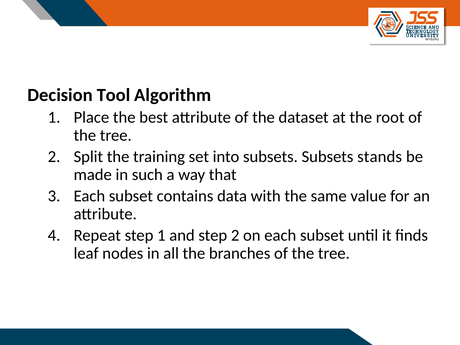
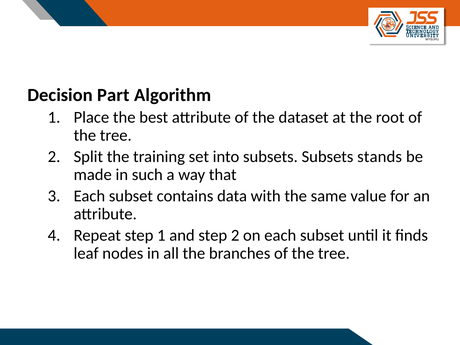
Tool: Tool -> Part (113, 95)
